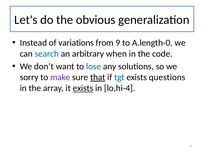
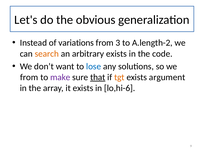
from 9: 9 -> 3 (118, 43)
A.length-0: A.length-0 -> A.length-2 (152, 43)
search colour: blue -> orange (47, 54)
arbitrary when: when -> exists (116, 54)
sorry: sorry -> from (29, 77)
tgt colour: blue -> orange (119, 77)
questions: questions -> argument (167, 77)
exists underline: present -> none (83, 88)
lo,hi-4: lo,hi-4 -> lo,hi-6 (120, 88)
